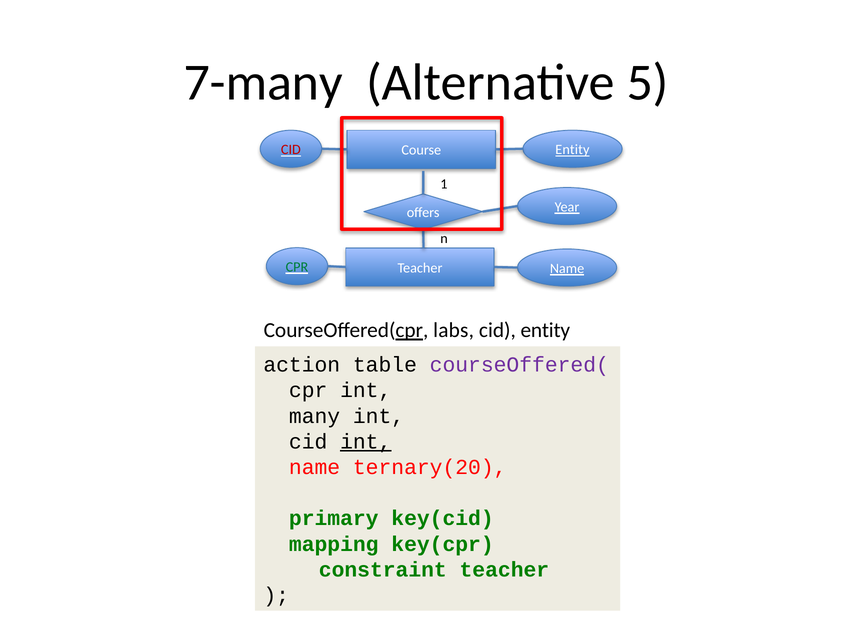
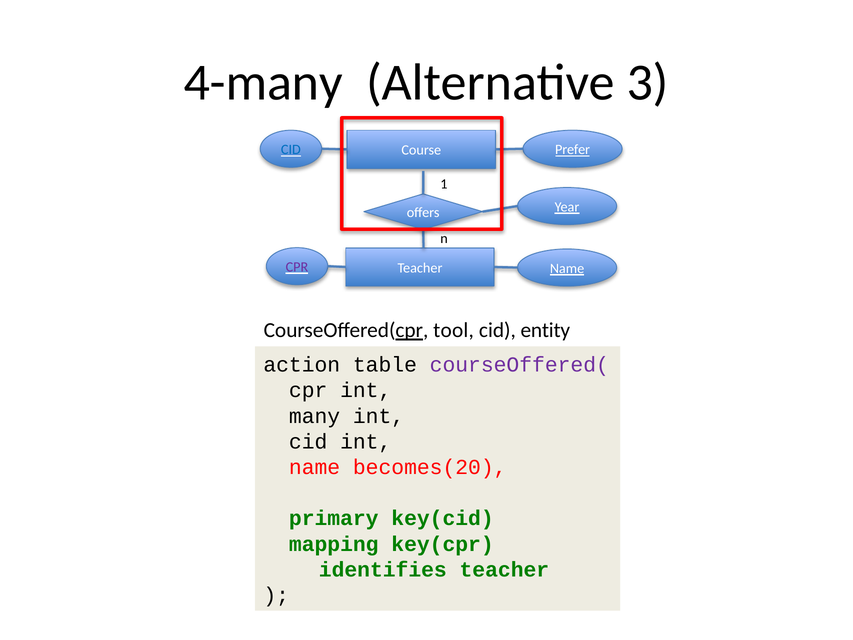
7-many: 7-many -> 4-many (263, 83)
5: 5 -> 3 (648, 83)
CID colour: red -> blue (291, 150)
Entity: Entity -> Prefer (573, 150)
CPR colour: green -> purple (297, 267)
labs: labs -> tool (454, 330)
int underline: present -> none (366, 441)
ternary(20: ternary(20 -> becomes(20 (430, 467)
constraint: constraint -> identifies (383, 569)
